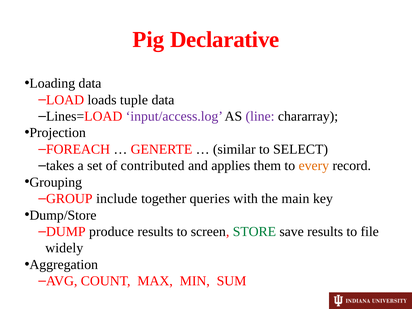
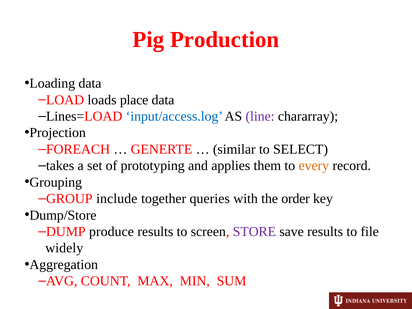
Declarative: Declarative -> Production (225, 40)
tuple: tuple -> place (134, 100)
input/access.log colour: purple -> blue (174, 116)
contributed: contributed -> prototyping (153, 166)
main: main -> order (296, 199)
STORE colour: green -> purple (254, 232)
